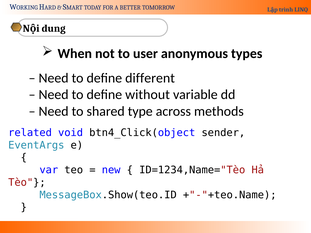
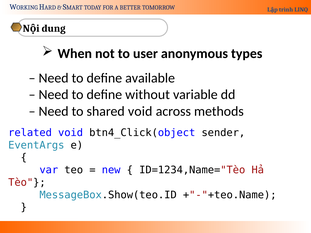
different: different -> available (150, 78)
shared type: type -> void (140, 111)
